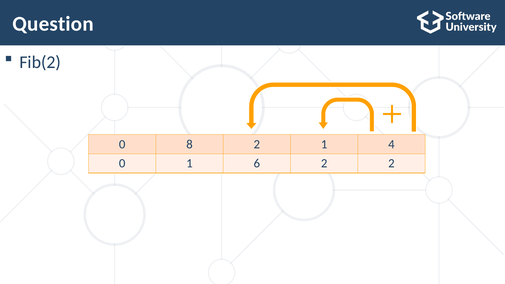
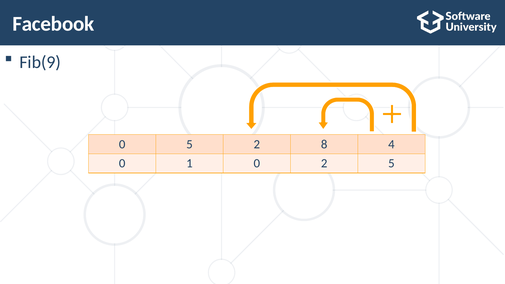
Question: Question -> Facebook (53, 24)
Fib(2: Fib(2 -> Fib(9 (40, 62)
0 8: 8 -> 5 (189, 144)
2 1: 1 -> 8 (324, 144)
1 6: 6 -> 0 (257, 163)
2 2: 2 -> 5 (391, 163)
